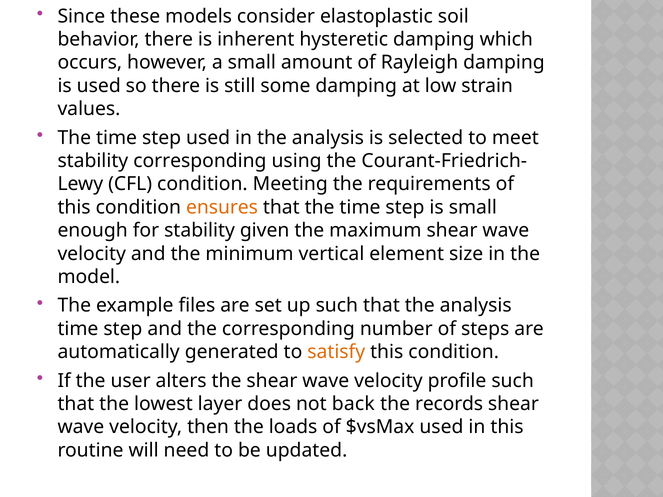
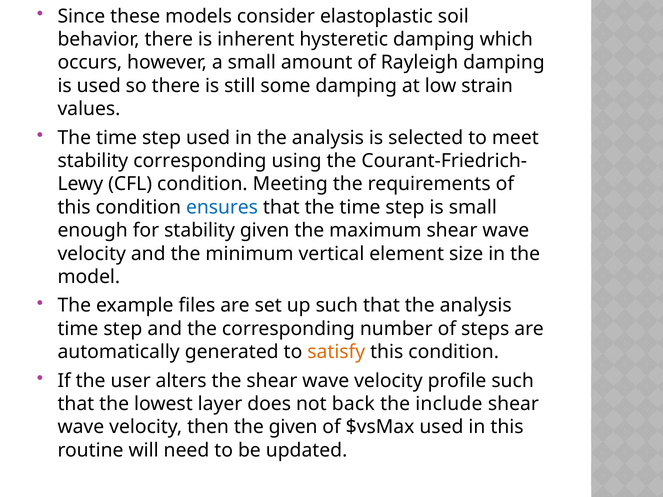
ensures colour: orange -> blue (222, 207)
records: records -> include (449, 404)
the loads: loads -> given (293, 427)
